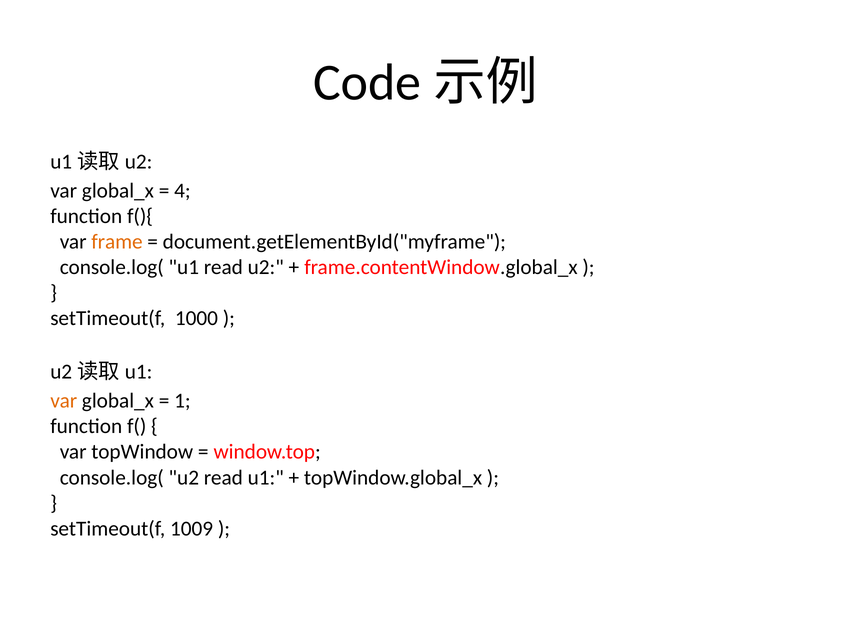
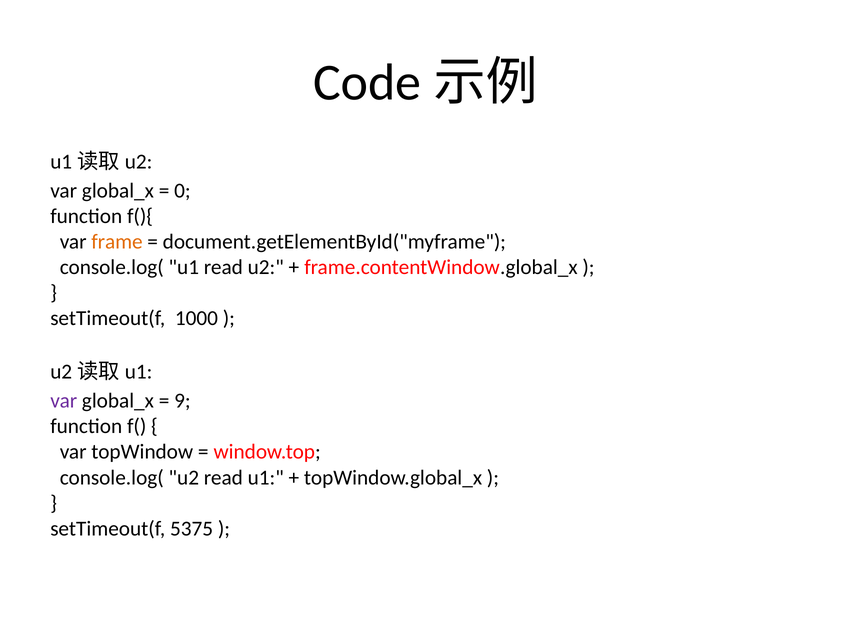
4: 4 -> 0 (182, 191)
var colour: orange -> purple (64, 401)
1: 1 -> 9 (182, 401)
1009: 1009 -> 5375 (192, 529)
